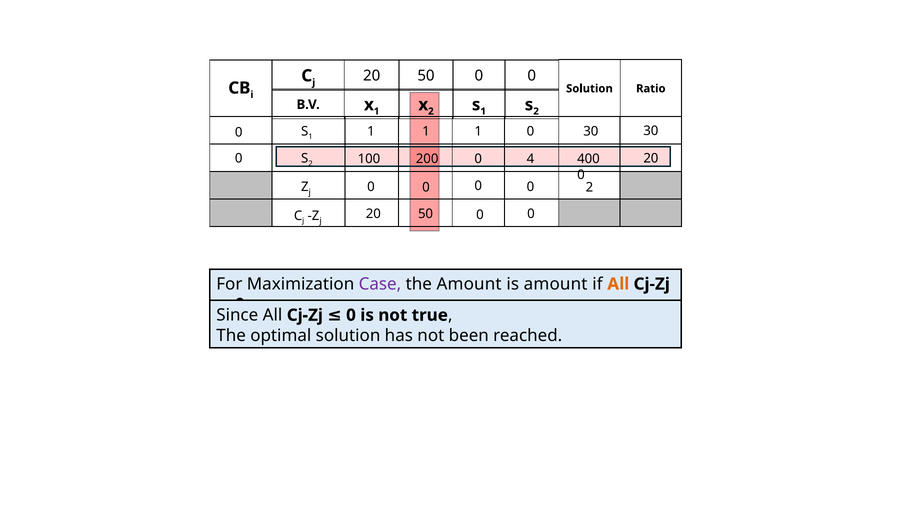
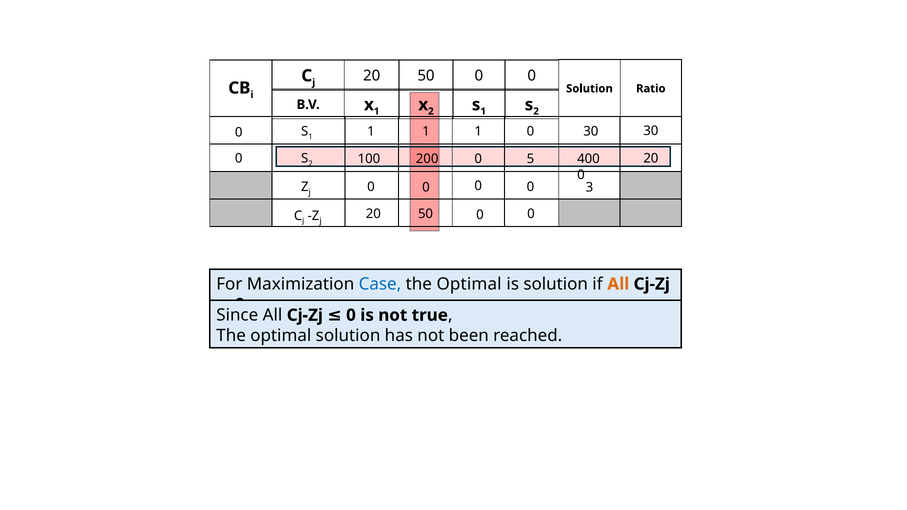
4: 4 -> 5 (530, 159)
0 2: 2 -> 3 (589, 188)
Case colour: purple -> blue (380, 284)
Amount: Amount -> Optimal (469, 284)
is amount: amount -> solution (556, 284)
